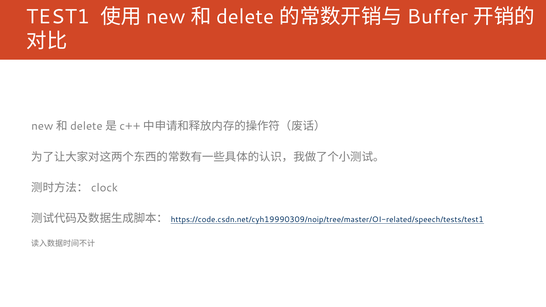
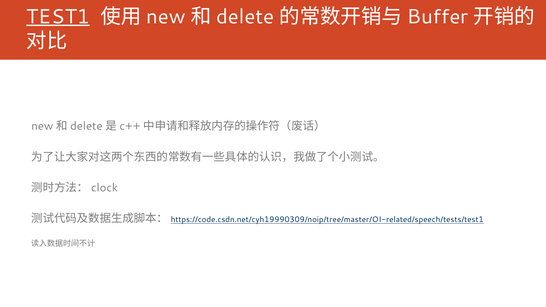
TEST1 underline: none -> present (58, 17)
